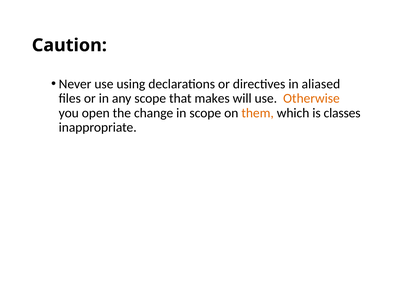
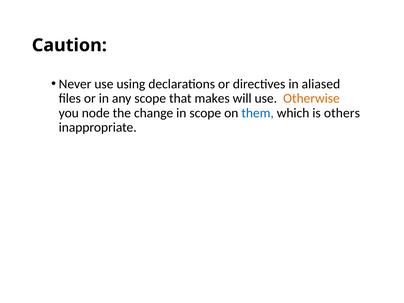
open: open -> node (96, 113)
them colour: orange -> blue (258, 113)
classes: classes -> others (342, 113)
